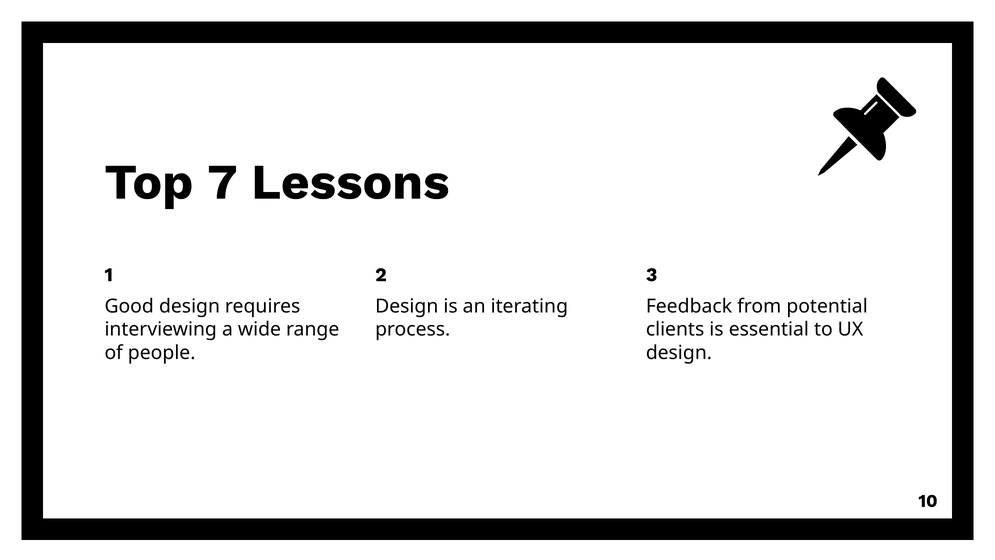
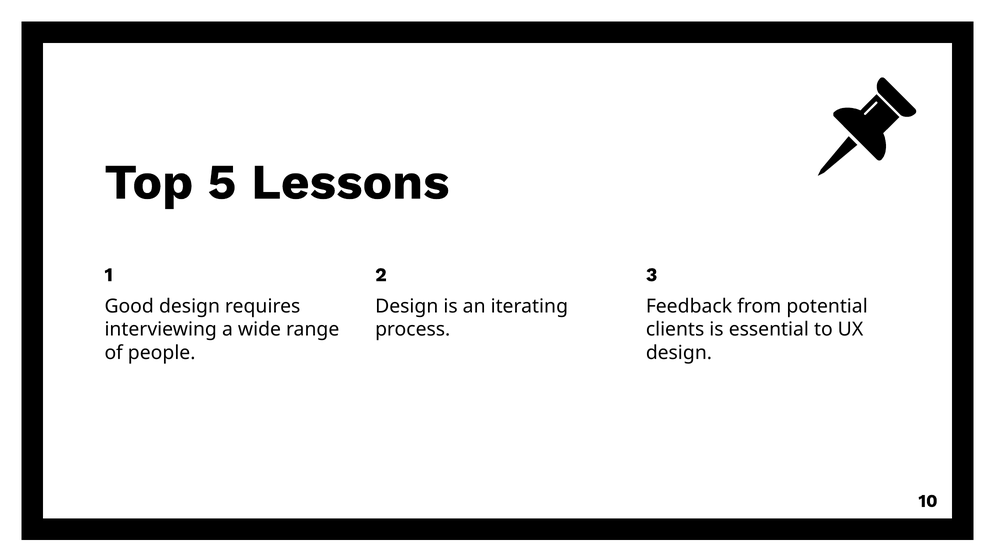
7: 7 -> 5 (222, 182)
